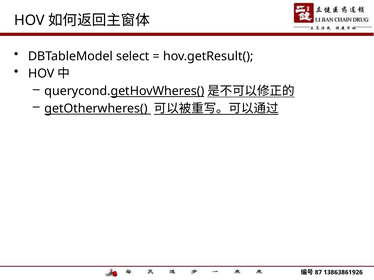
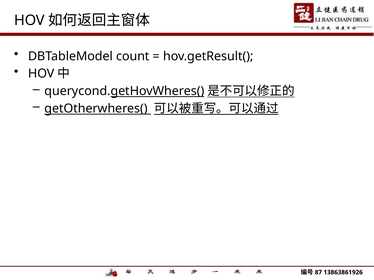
select: select -> count (133, 56)
